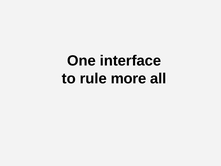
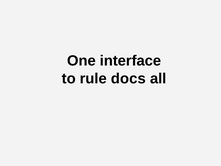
more: more -> docs (128, 78)
